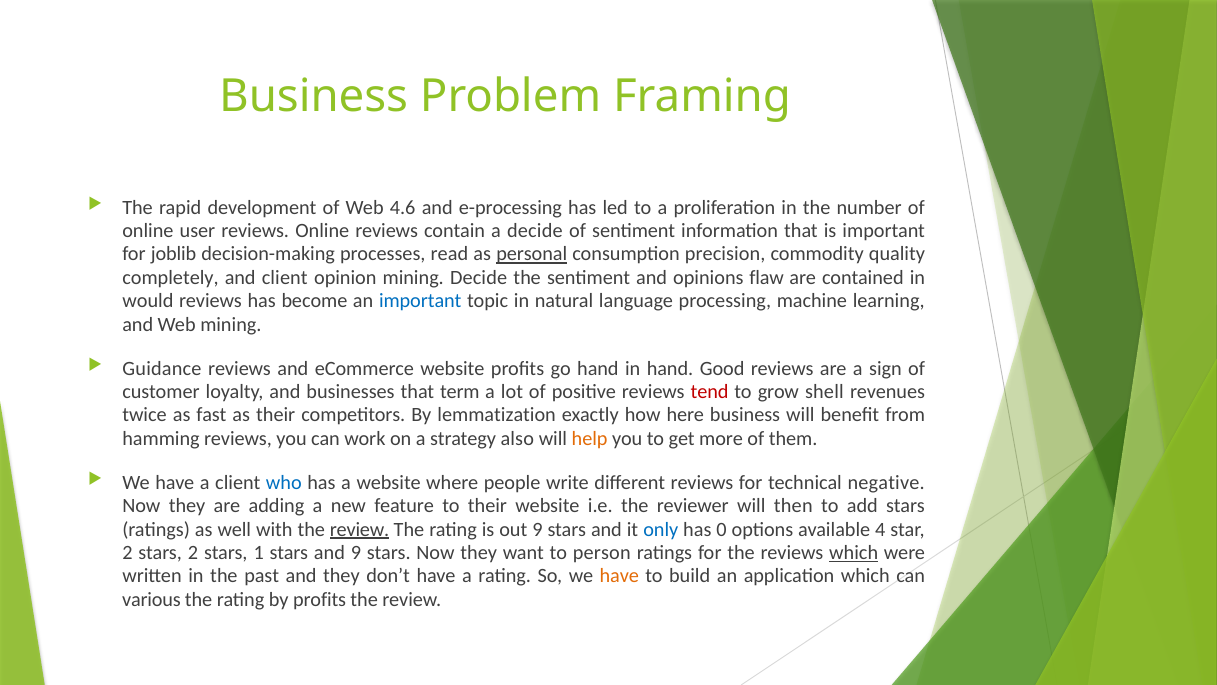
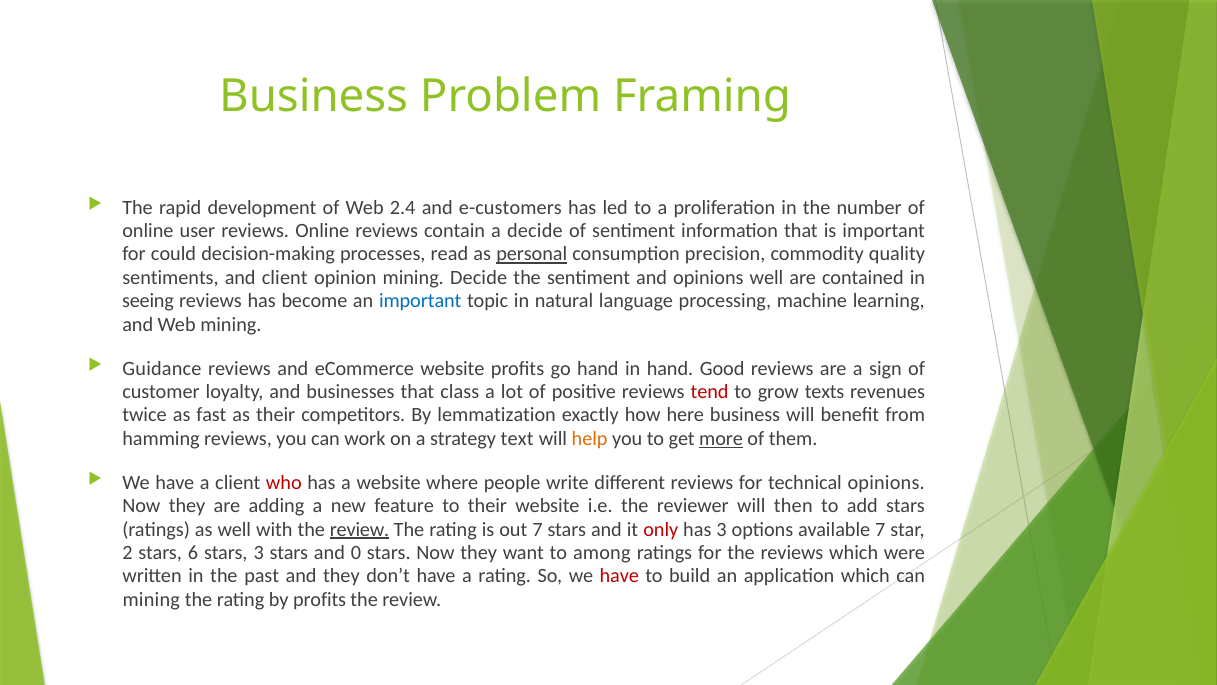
4.6: 4.6 -> 2.4 (403, 207)
e-processing: e-processing -> e-customers (510, 207)
joblib: joblib -> could (174, 254)
completely: completely -> sentiments (171, 277)
opinions flaw: flaw -> well (767, 277)
would: would -> seeing (148, 301)
term: term -> class (460, 392)
shell: shell -> texts (825, 392)
also: also -> text (517, 438)
more underline: none -> present (721, 438)
who colour: blue -> red (284, 482)
technical negative: negative -> opinions (886, 482)
out 9: 9 -> 7 (537, 529)
only colour: blue -> red (661, 529)
has 0: 0 -> 3 (722, 529)
available 4: 4 -> 7 (880, 529)
stars 2: 2 -> 6 (193, 552)
stars 1: 1 -> 3 (259, 552)
and 9: 9 -> 0 (356, 552)
person: person -> among (602, 552)
which underline: present -> none (854, 552)
have colour: orange -> red (619, 576)
various: various -> mining (151, 599)
